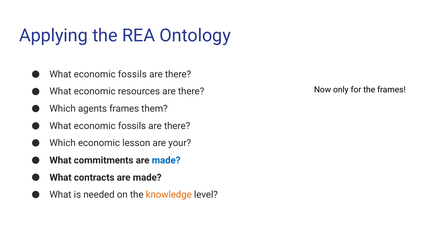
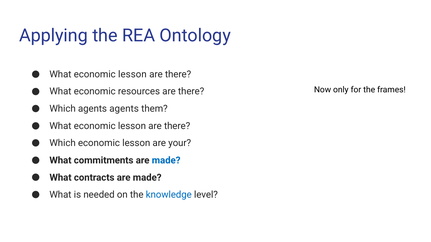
fossils: fossils -> lesson (132, 74)
agents frames: frames -> agents (124, 109)
fossils: fossils -> lesson (132, 126)
knowledge colour: orange -> blue (169, 195)
